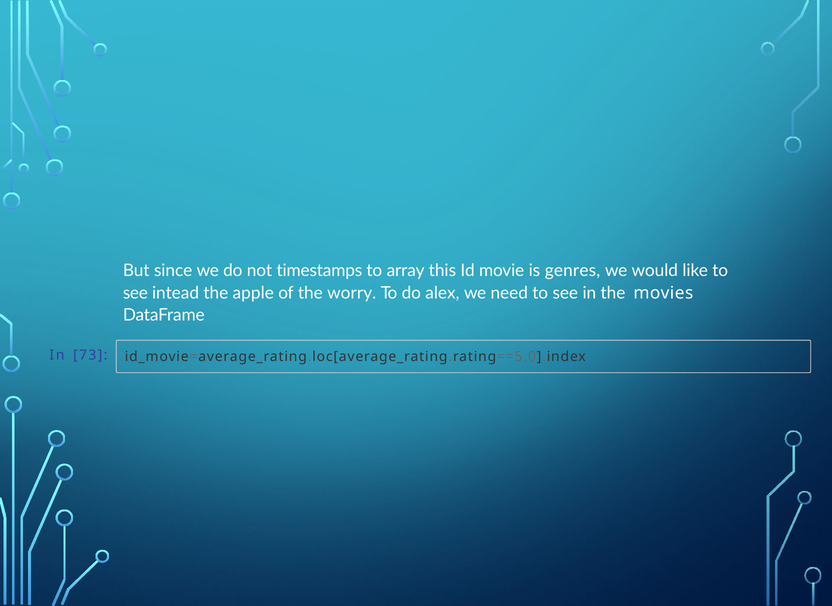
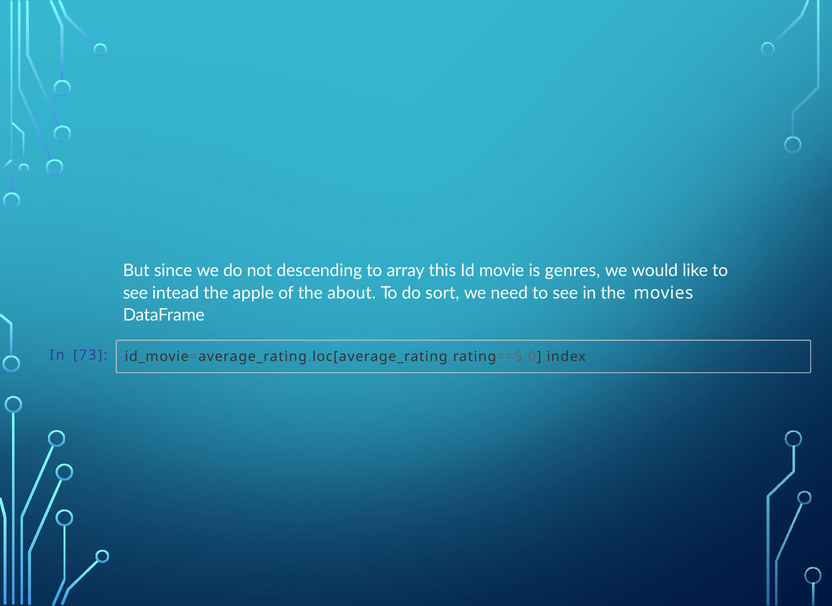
timestamps: timestamps -> descending (319, 271)
worry: worry -> about (352, 293)
alex: alex -> sort (442, 293)
